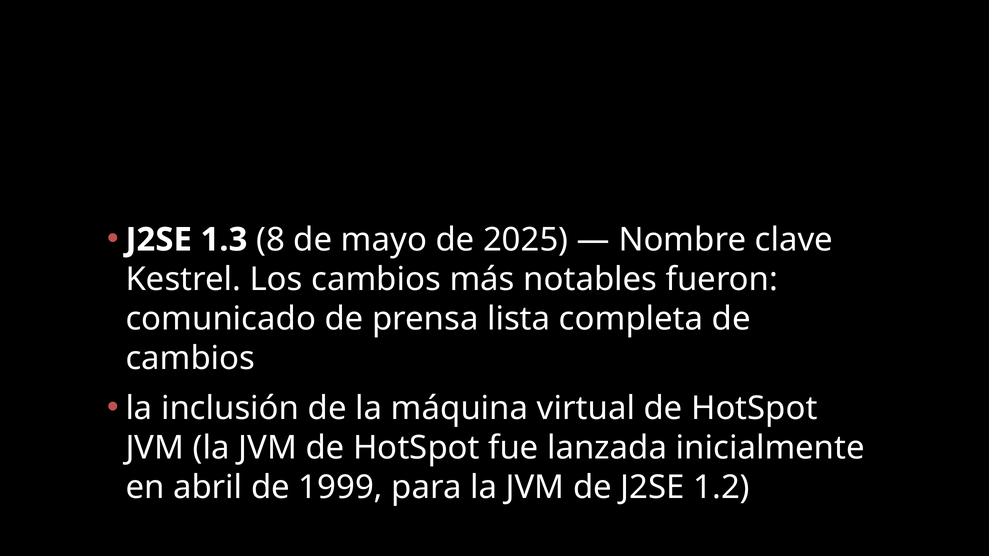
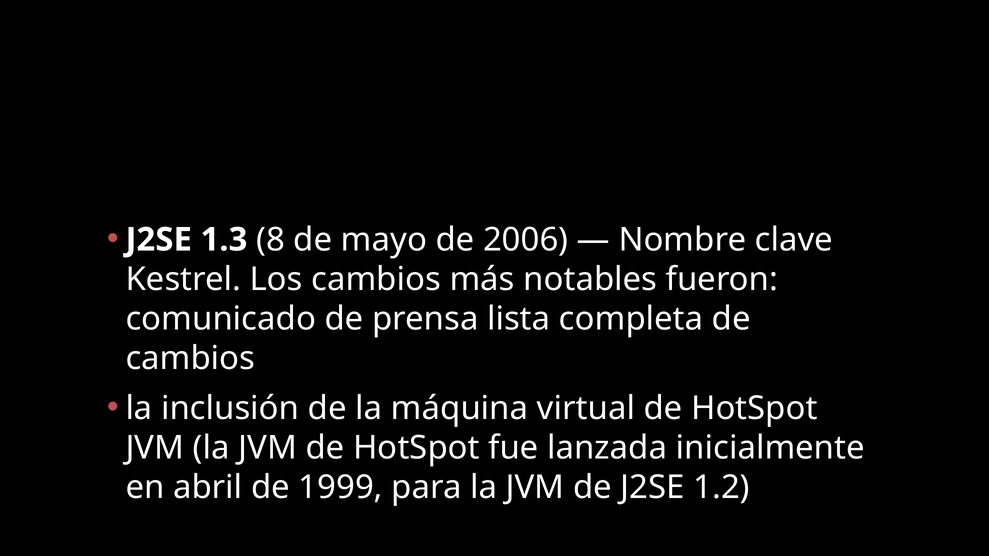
2025: 2025 -> 2006 (526, 240)
